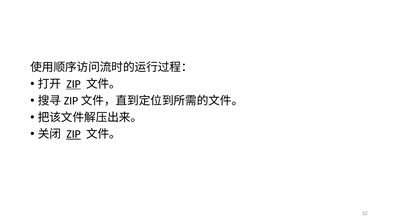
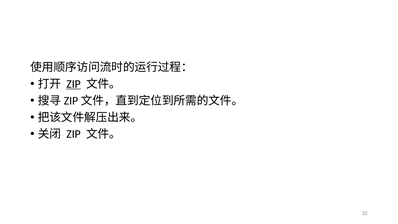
ZIP underline: present -> none (74, 134)
